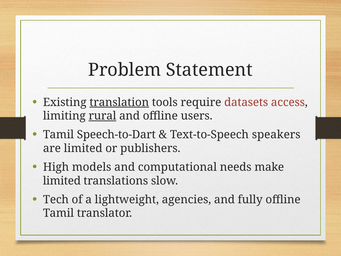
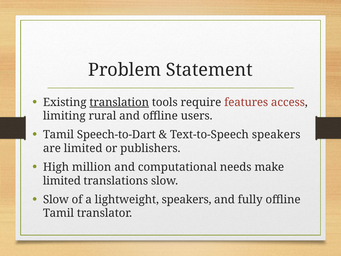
datasets: datasets -> features (246, 102)
rural underline: present -> none (102, 116)
models: models -> million (92, 167)
Tech: Tech -> Slow (56, 199)
lightweight agencies: agencies -> speakers (187, 199)
